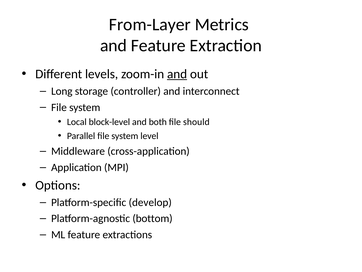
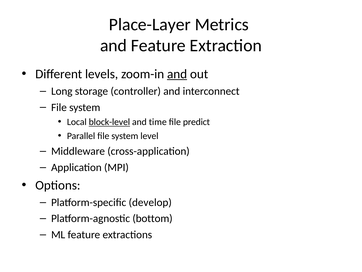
From-Layer: From-Layer -> Place-Layer (150, 24)
block-level underline: none -> present (109, 122)
both: both -> time (158, 122)
should: should -> predict (196, 122)
